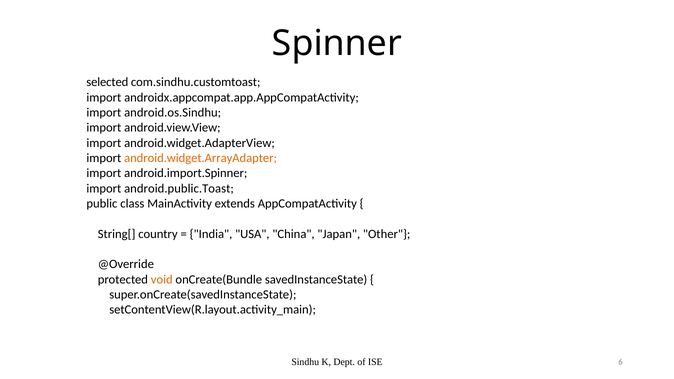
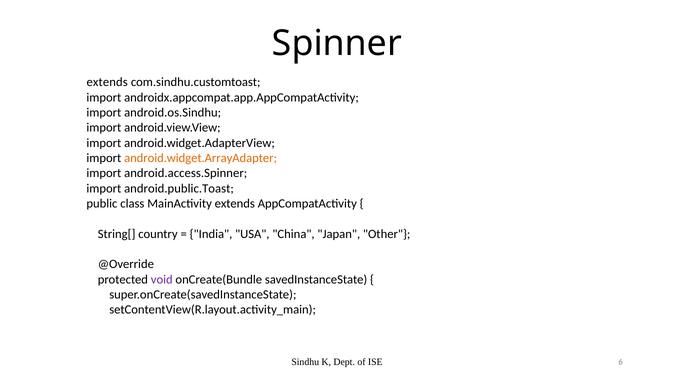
selected: selected -> extends (107, 82)
android.import.Spinner: android.import.Spinner -> android.access.Spinner (186, 173)
void colour: orange -> purple (162, 279)
